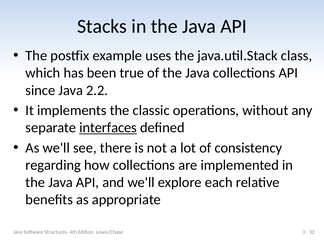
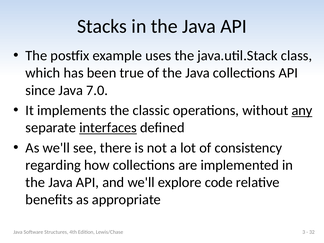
2.2: 2.2 -> 7.0 (97, 90)
any underline: none -> present (302, 110)
each: each -> code (219, 182)
